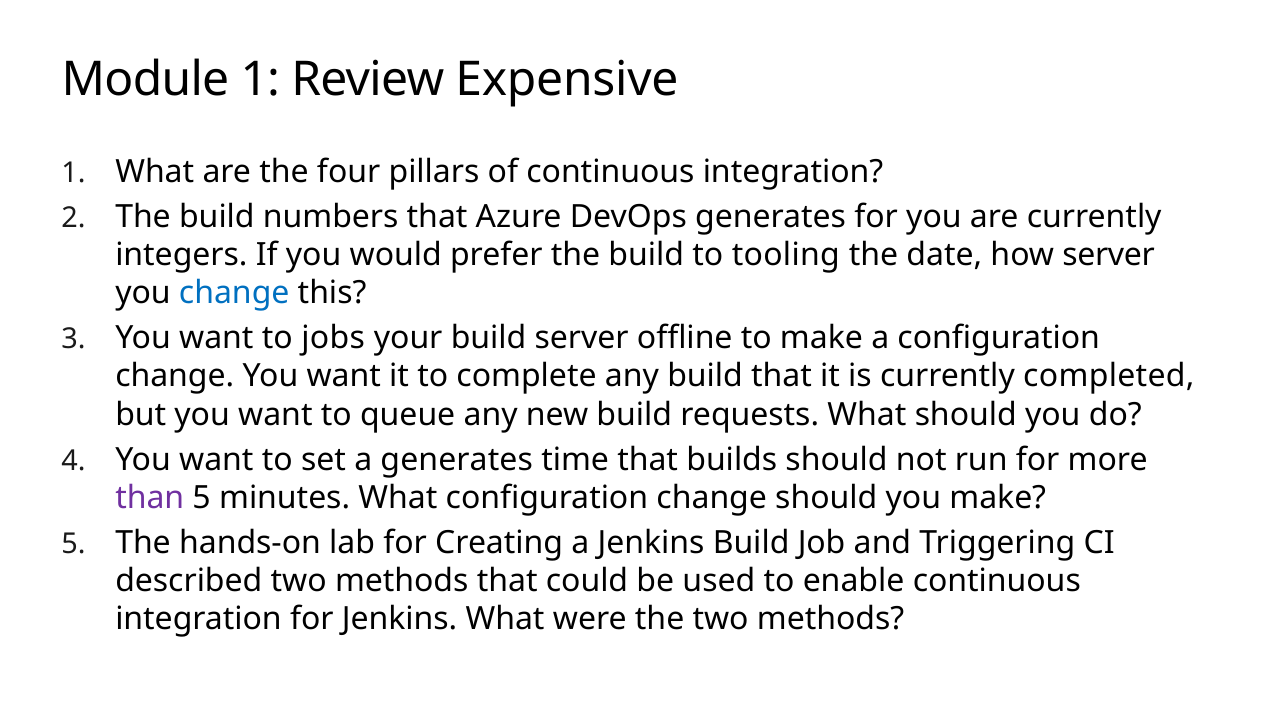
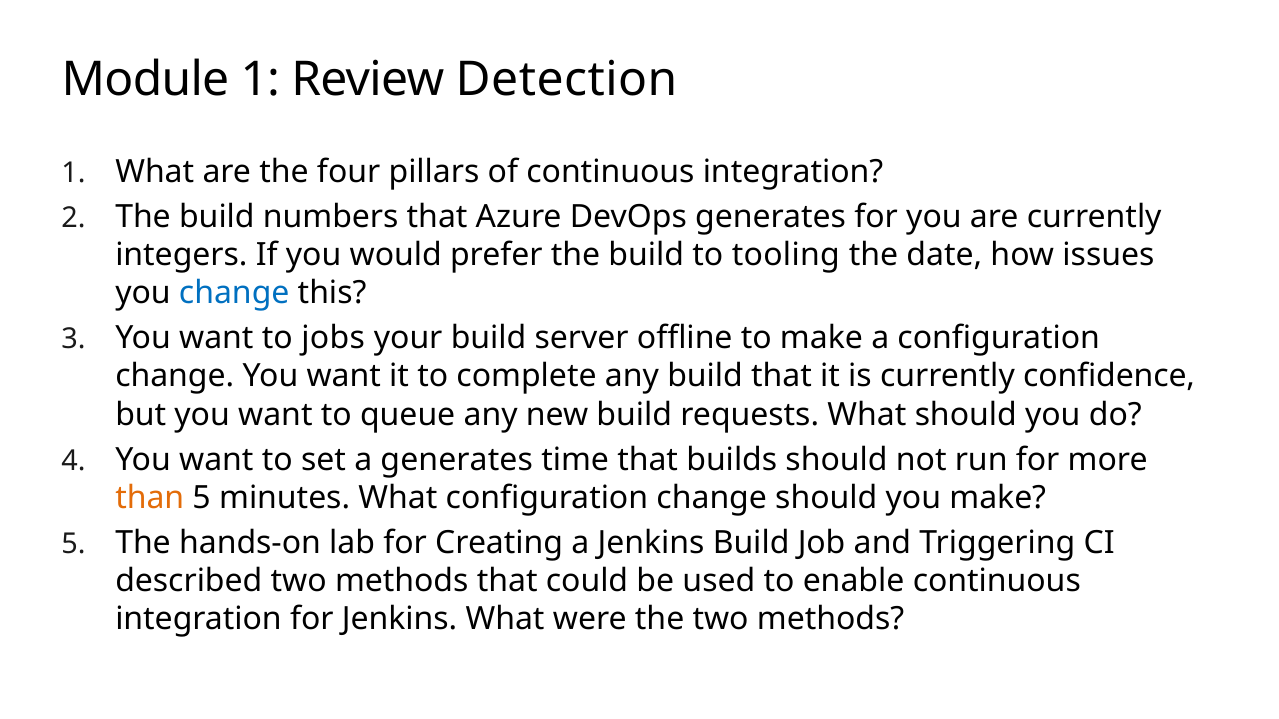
Expensive: Expensive -> Detection (567, 80)
how server: server -> issues (1108, 255)
completed: completed -> confidence (1109, 377)
than colour: purple -> orange (150, 498)
